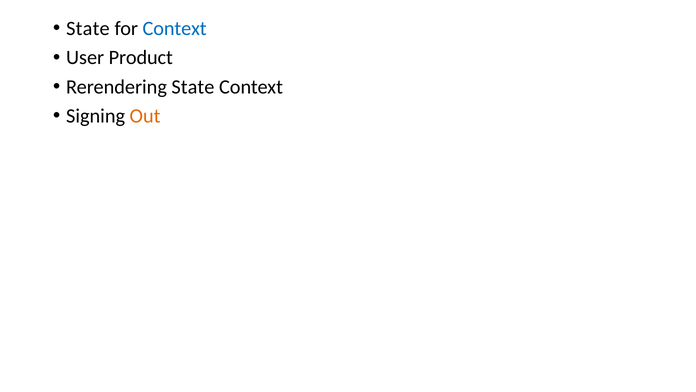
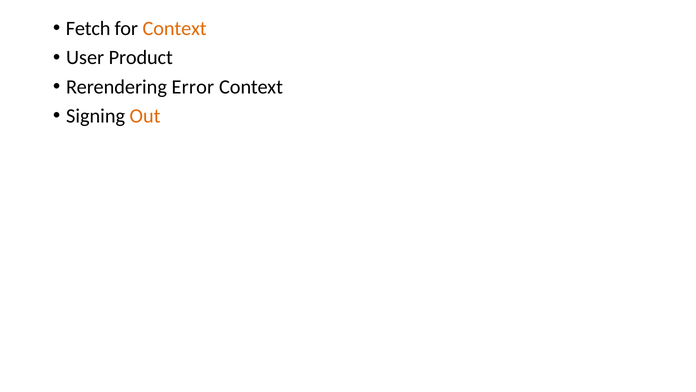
State: State -> Fetch (88, 28)
Context colour: blue -> orange (175, 28)
Rerendering State: State -> Error (193, 87)
